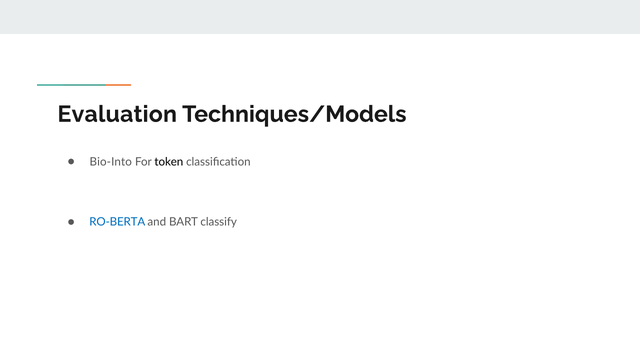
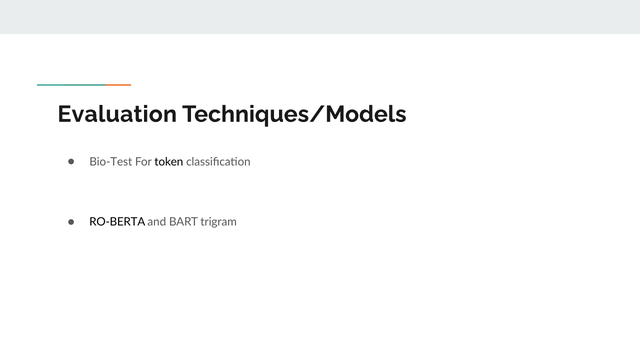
Bio-Into: Bio-Into -> Bio-Test (111, 162)
RO-BERTA colour: blue -> black (117, 222)
classify: classify -> trigram (219, 222)
